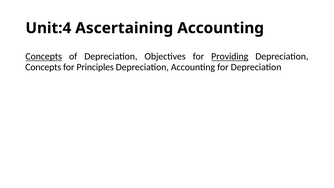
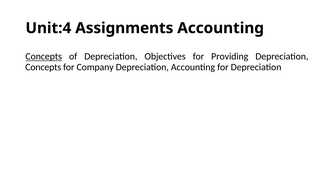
Ascertaining: Ascertaining -> Assignments (124, 28)
Providing underline: present -> none (230, 56)
Principles: Principles -> Company (95, 67)
